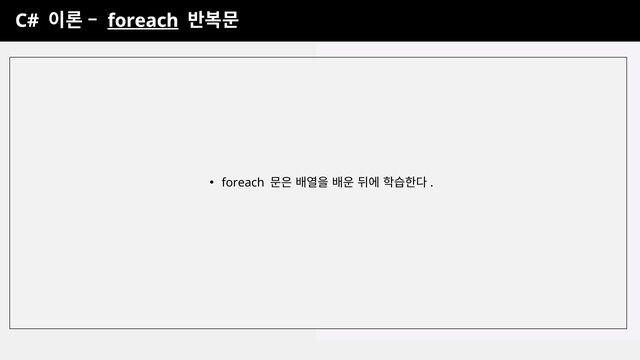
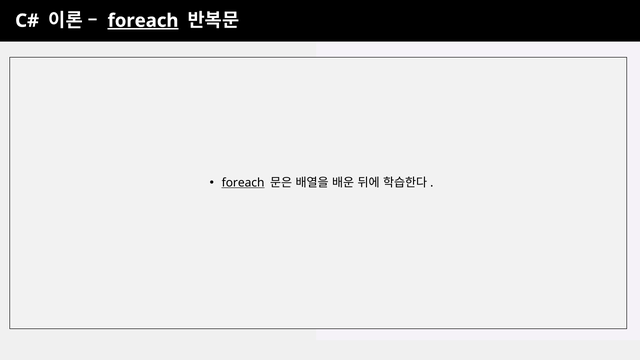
foreach underline: none -> present (243, 183)
